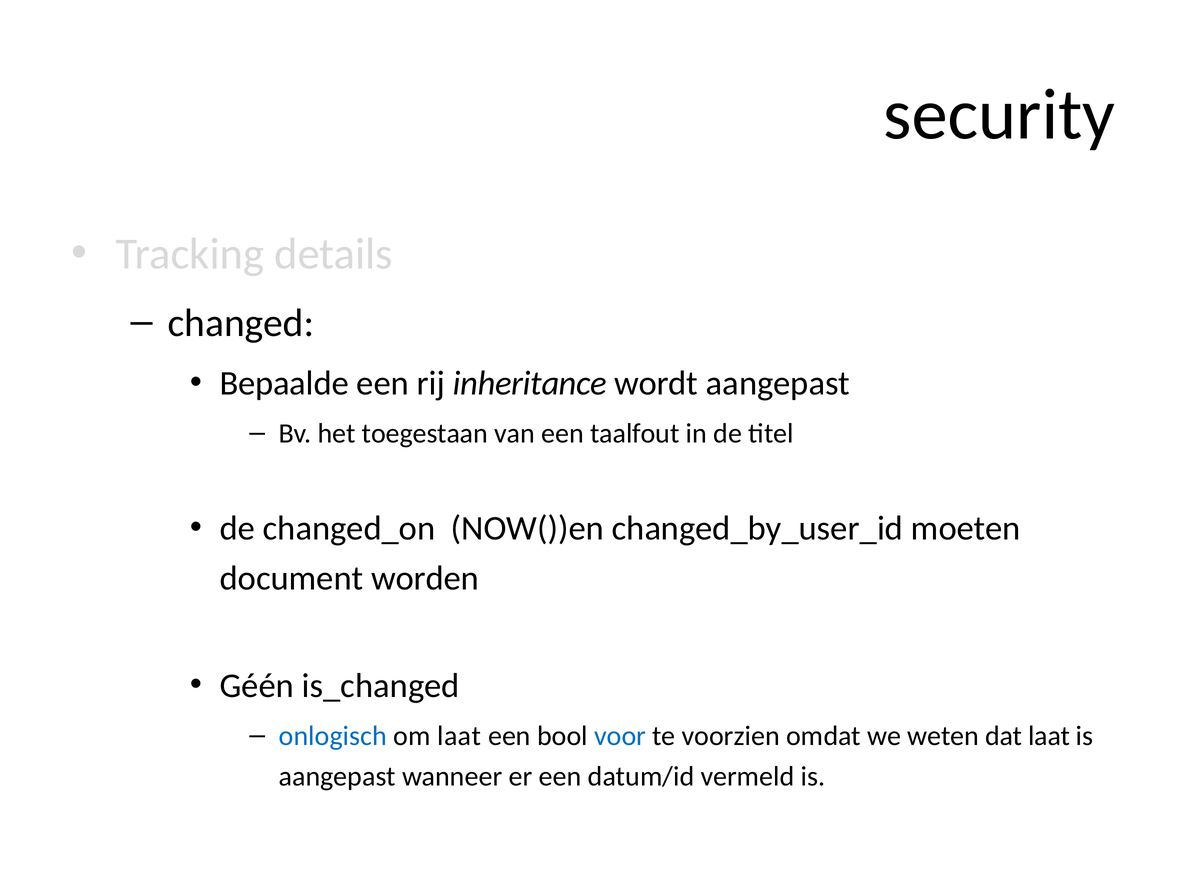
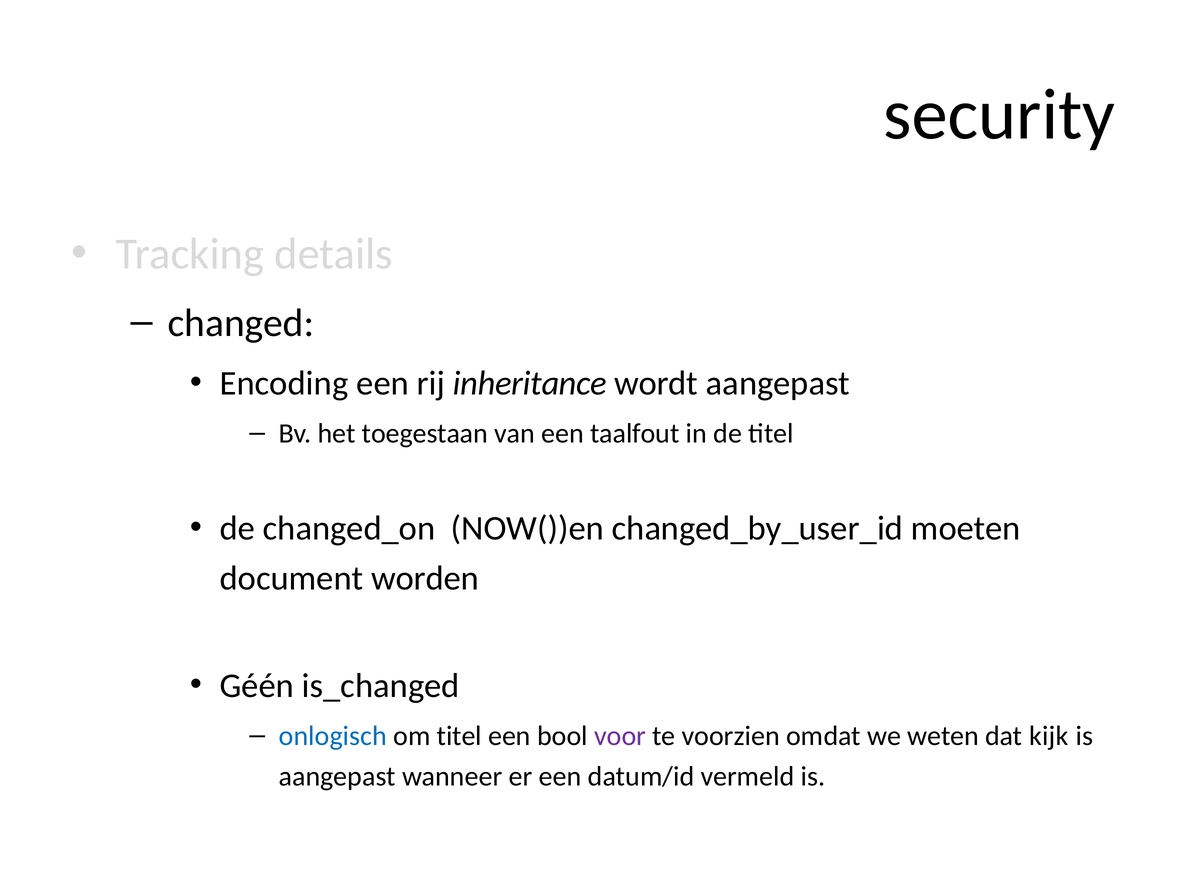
Bepaalde: Bepaalde -> Encoding (284, 383)
om laat: laat -> titel (459, 736)
voor colour: blue -> purple (620, 736)
dat laat: laat -> kijk (1049, 736)
